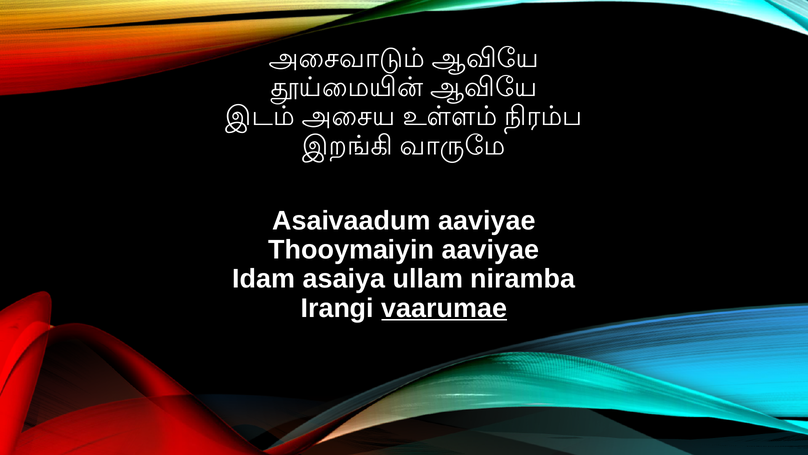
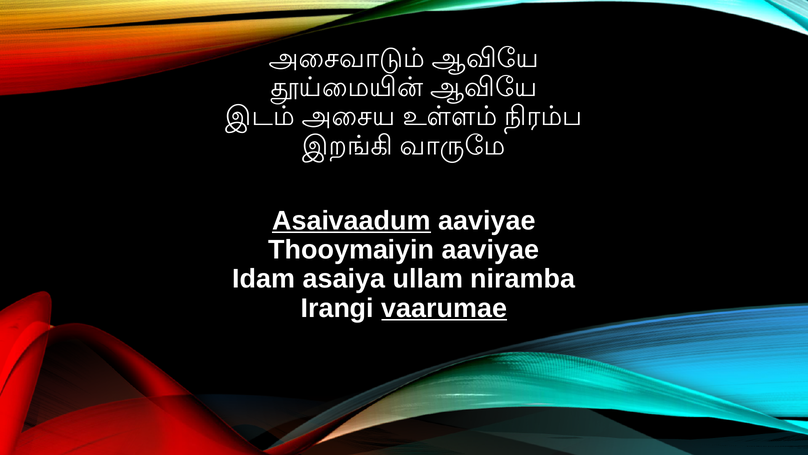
Asaivaadum underline: none -> present (351, 221)
